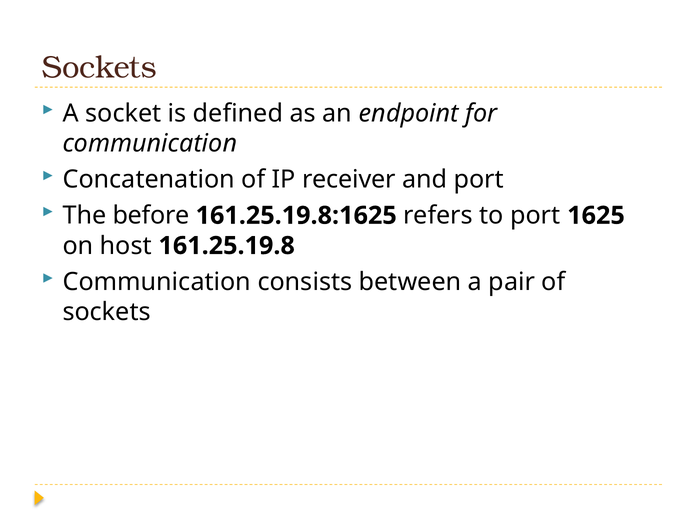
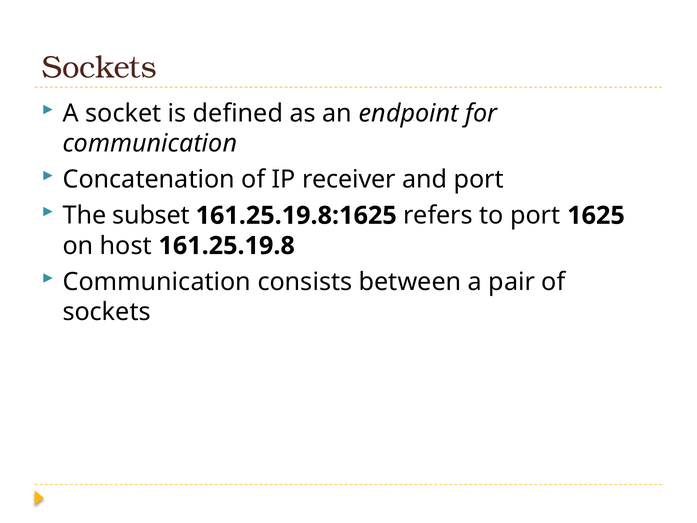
before: before -> subset (151, 215)
